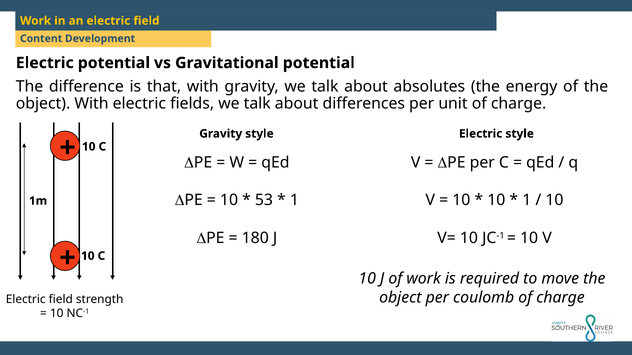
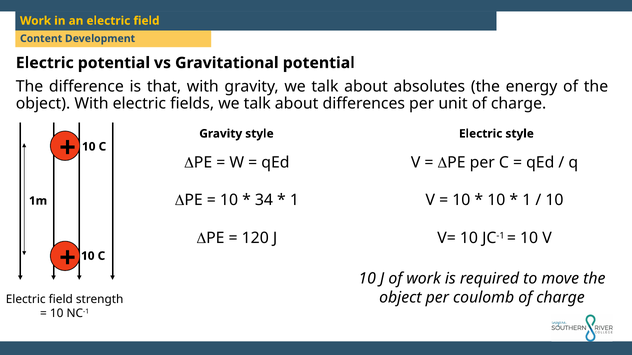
53: 53 -> 34 (264, 201)
180: 180 -> 120 (255, 238)
